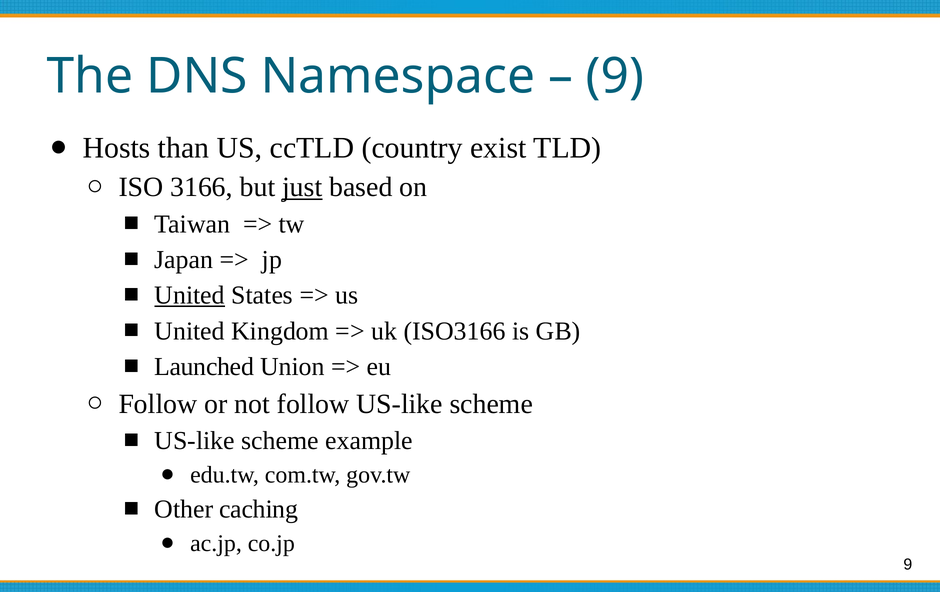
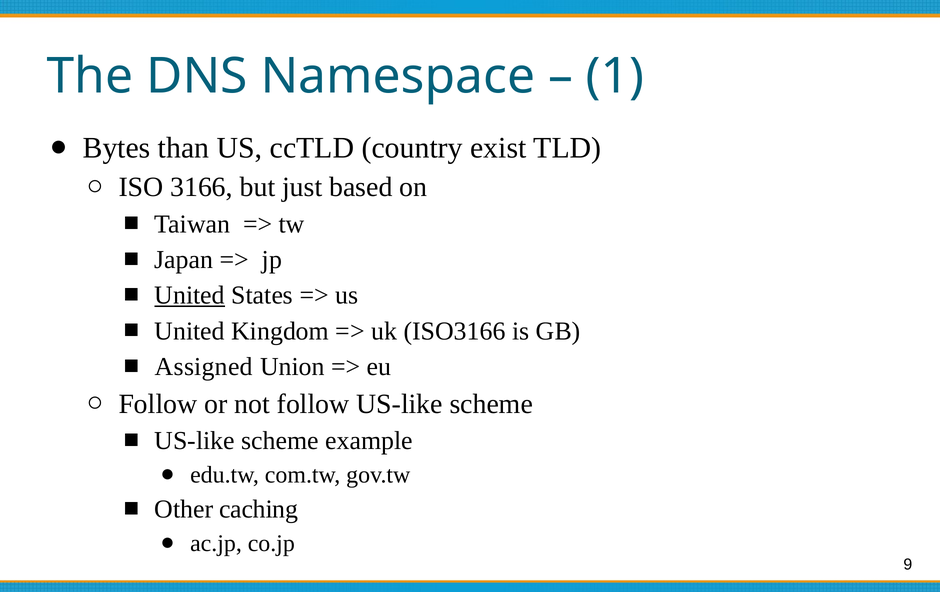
9: 9 -> 1 (615, 77)
Hosts: Hosts -> Bytes (117, 148)
just underline: present -> none (302, 187)
Launched: Launched -> Assigned (204, 367)
